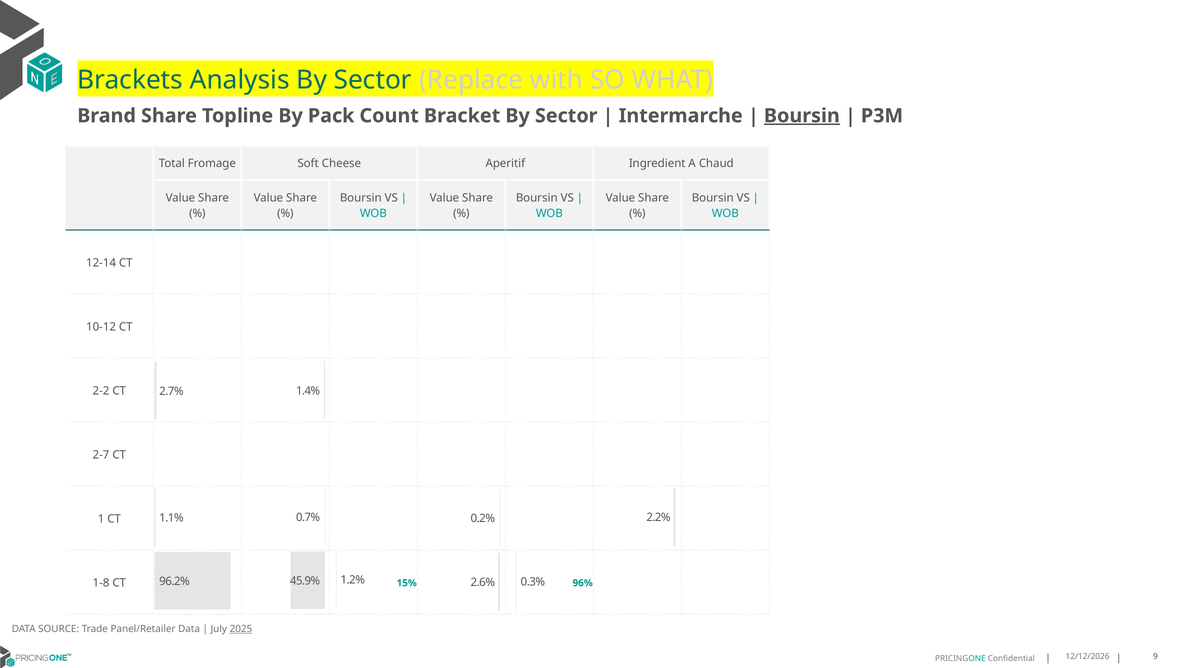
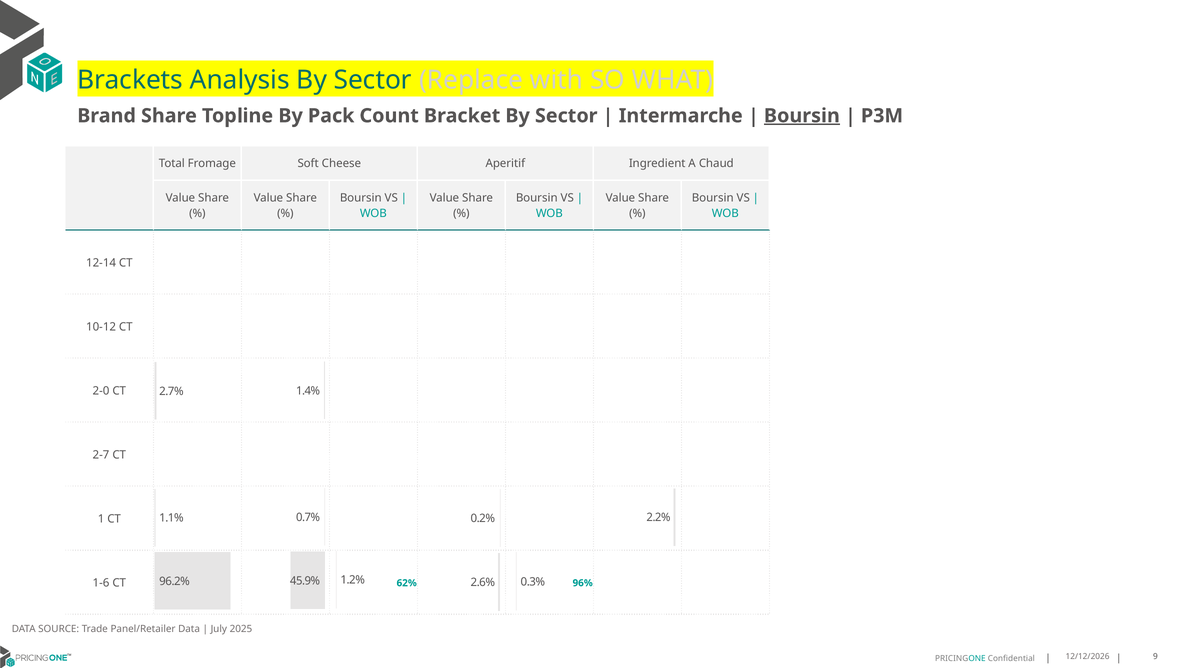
2-2: 2-2 -> 2-0 (101, 391)
1-8: 1-8 -> 1-6 (101, 583)
15%: 15% -> 62% (407, 583)
2025 underline: present -> none (241, 629)
